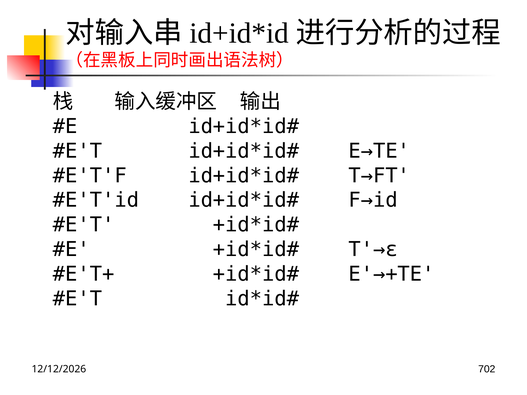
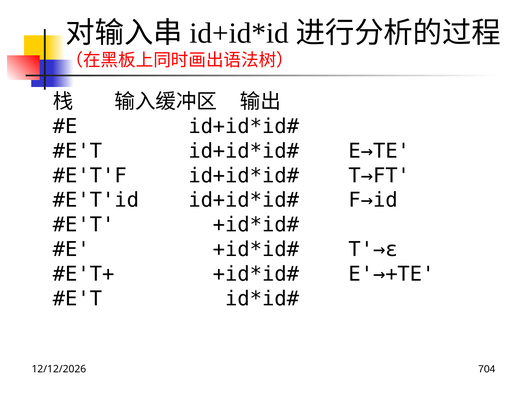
702: 702 -> 704 (487, 369)
